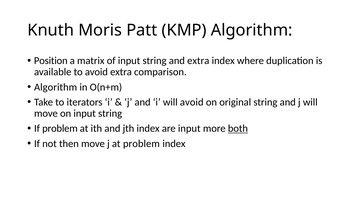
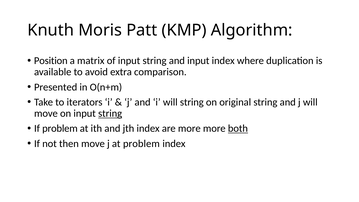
and extra: extra -> input (198, 61)
Algorithm: Algorithm -> Presented (56, 87)
will avoid: avoid -> string (192, 102)
string underline: none -> present (110, 113)
are input: input -> more (189, 128)
